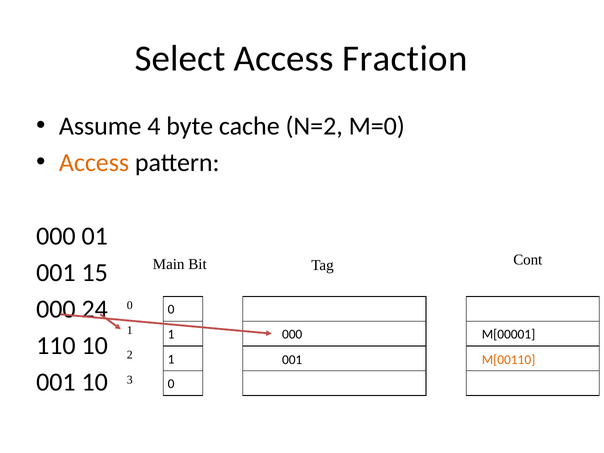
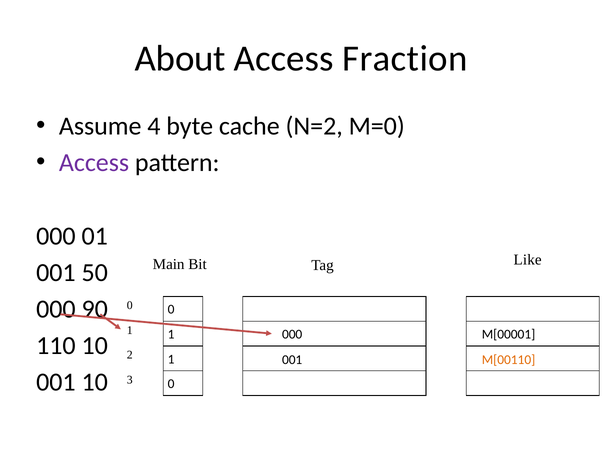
Select: Select -> About (180, 58)
Access colour: orange -> purple (94, 163)
Cont: Cont -> Like (528, 260)
15: 15 -> 50 (95, 273)
24: 24 -> 90 (95, 309)
